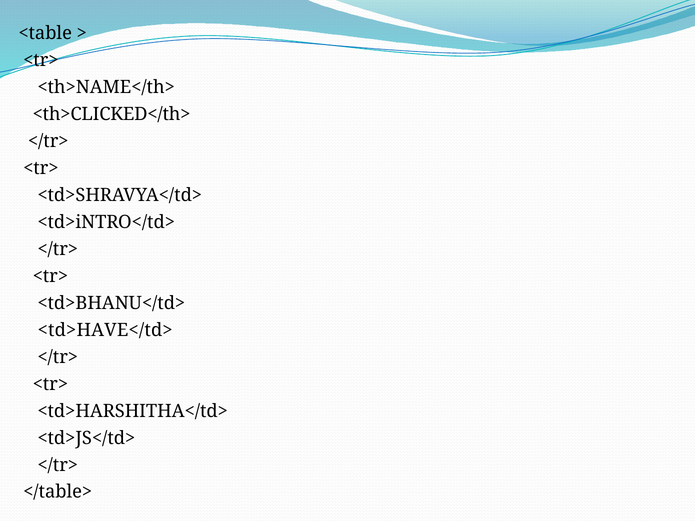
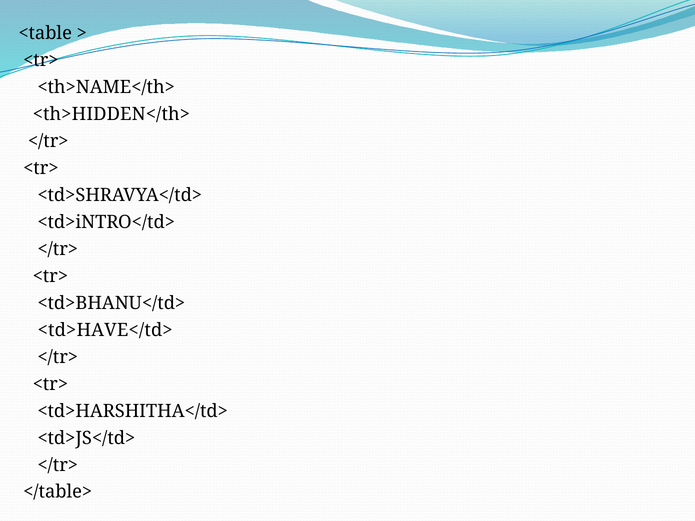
<th>CLICKED</th>: <th>CLICKED</th> -> <th>HIDDEN</th> (111, 114)
